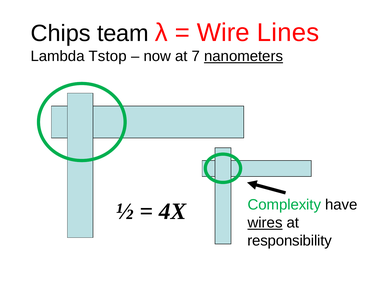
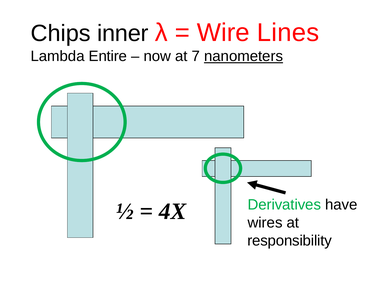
team: team -> inner (123, 33)
Tstop: Tstop -> Entire (108, 56)
Complexity: Complexity -> Derivatives (284, 205)
wires underline: present -> none (265, 223)
